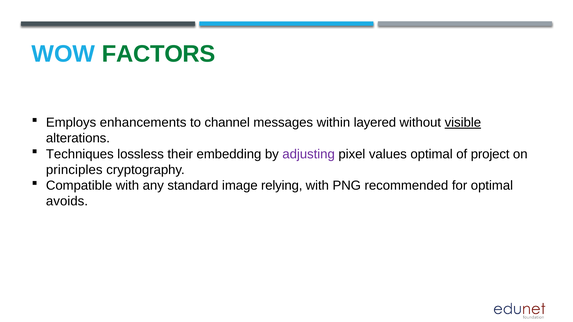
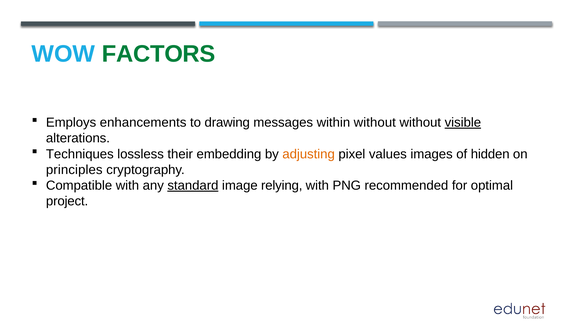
channel: channel -> drawing (227, 123)
within layered: layered -> without (375, 123)
adjusting colour: purple -> orange (309, 154)
values optimal: optimal -> images (432, 154)
project: project -> hidden (490, 154)
standard underline: none -> present (193, 186)
avoids: avoids -> project (67, 201)
